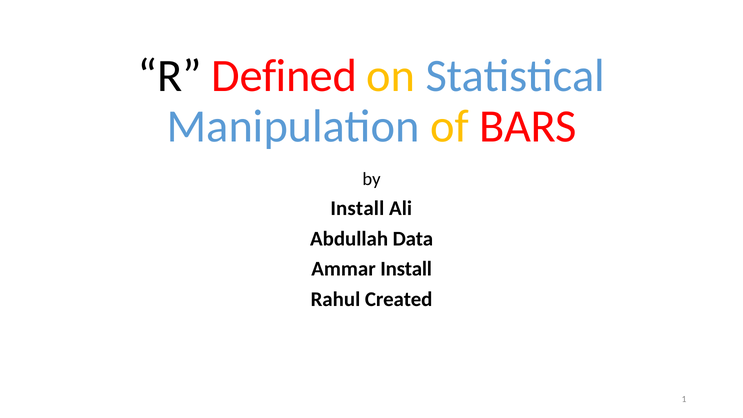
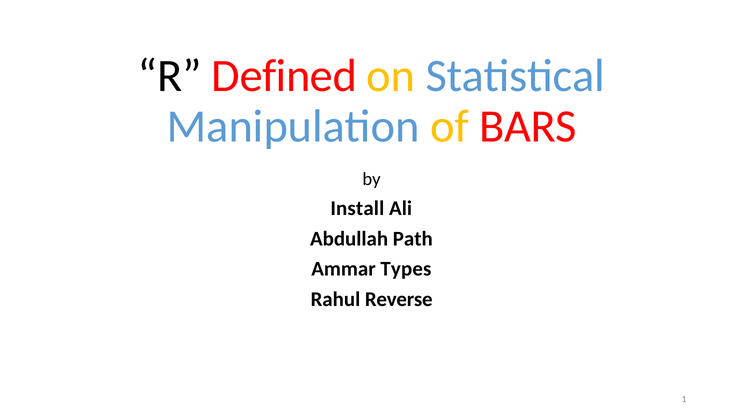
Data: Data -> Path (413, 239)
Ammar Install: Install -> Types (406, 269)
Created: Created -> Reverse (399, 299)
